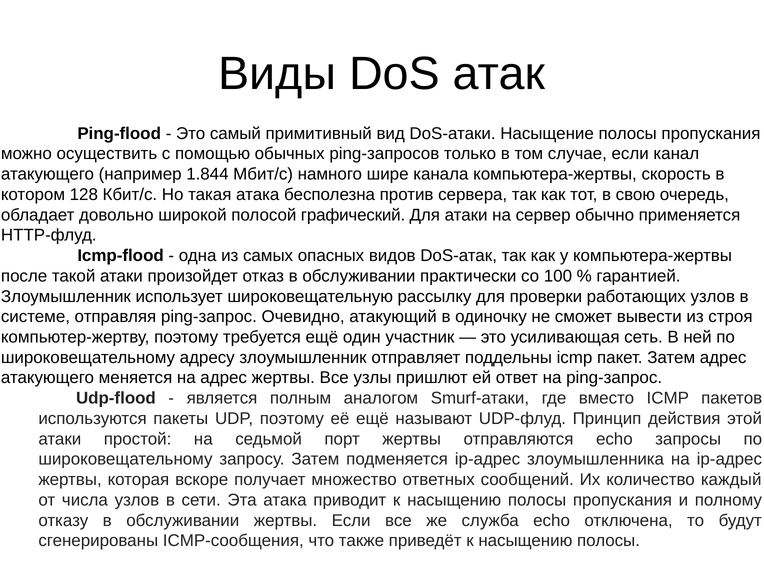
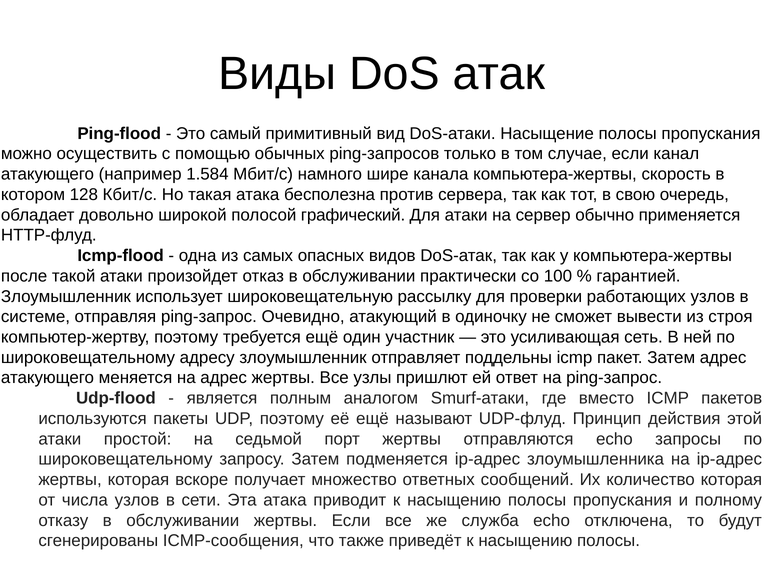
1.844: 1.844 -> 1.584 (207, 174)
количество каждый: каждый -> которая (731, 480)
